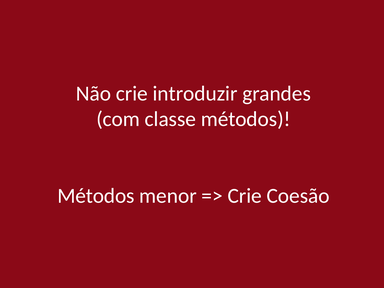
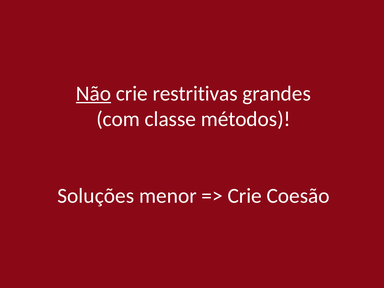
Não underline: none -> present (93, 93)
introduzir: introduzir -> restritivas (195, 93)
Métodos: Métodos -> Soluções (96, 196)
